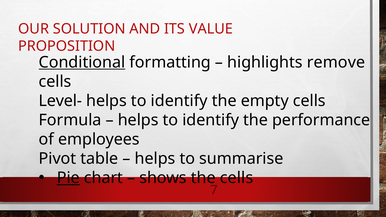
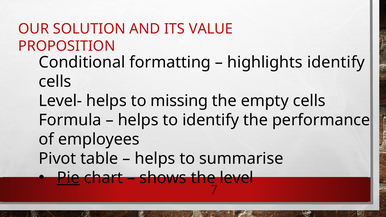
Conditional underline: present -> none (82, 62)
highlights remove: remove -> identify (336, 62)
identify: identify -> missing (179, 101)
the cells: cells -> level (237, 178)
